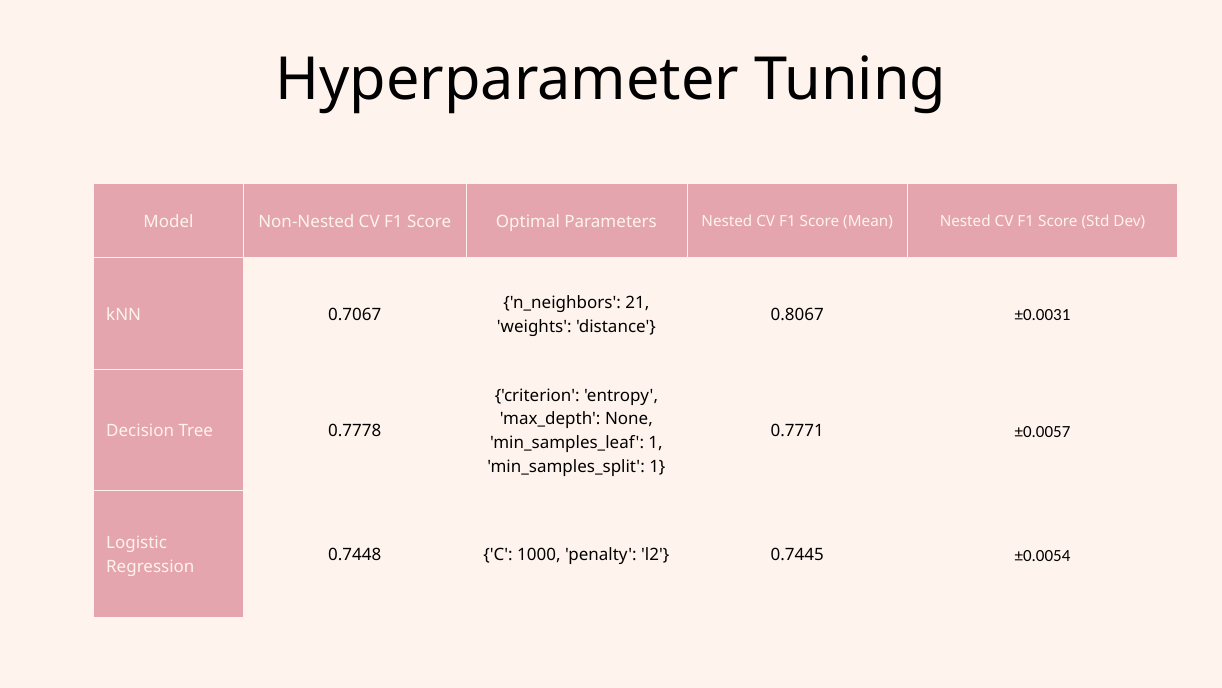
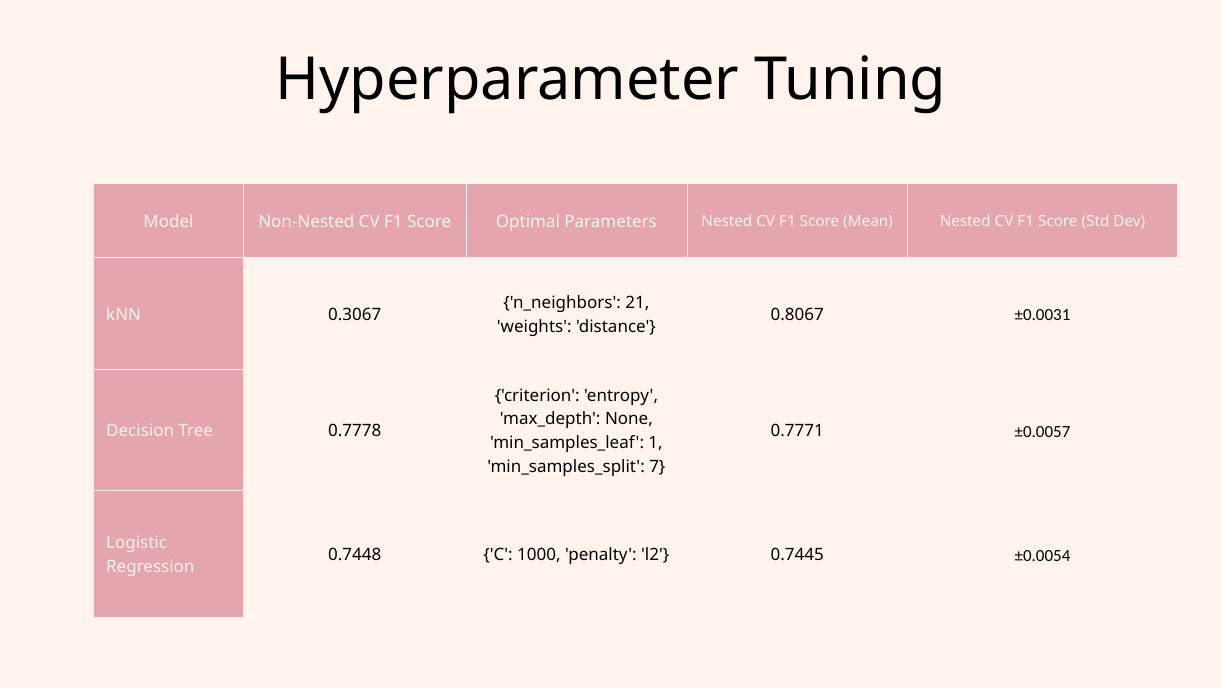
0.7067: 0.7067 -> 0.3067 (355, 314)
1: 1 -> 7 (657, 466)
